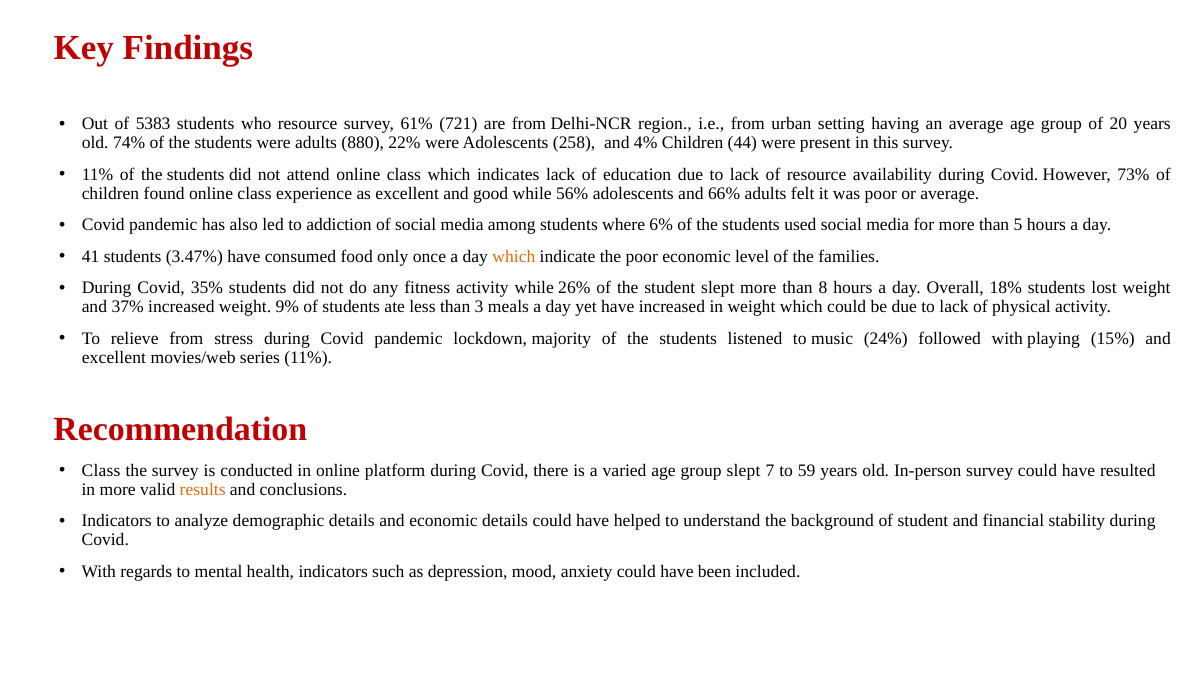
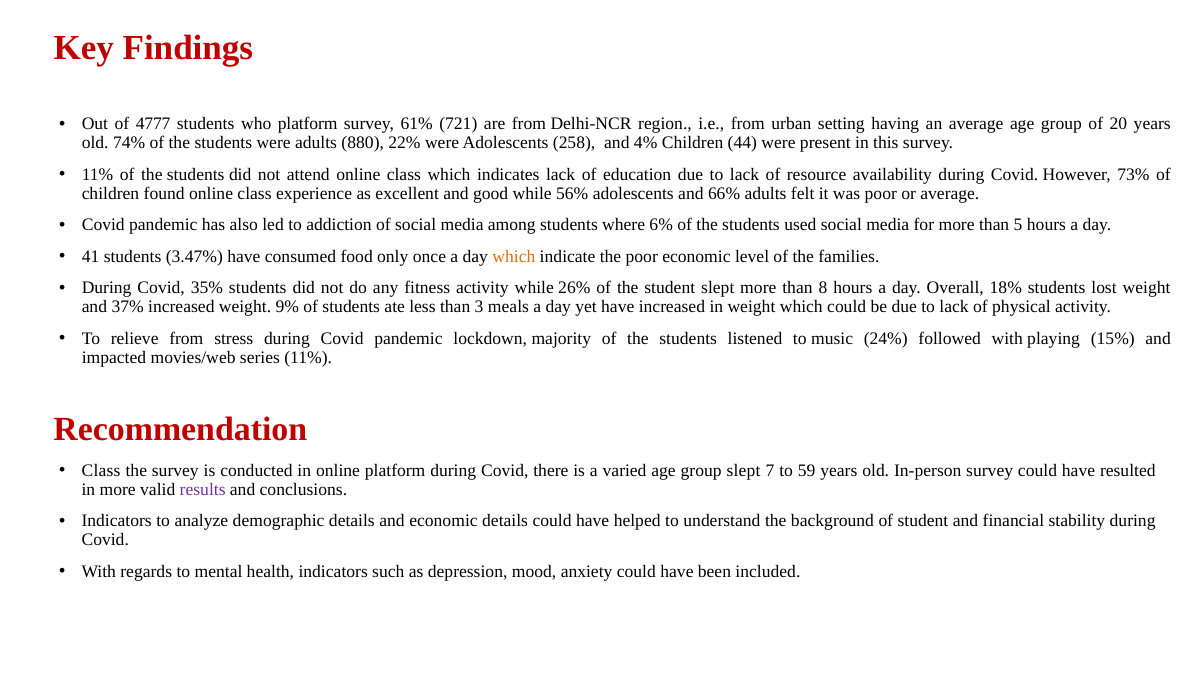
5383: 5383 -> 4777 (153, 124)
who resource: resource -> platform (308, 124)
excellent: excellent -> impacted (114, 358)
results colour: orange -> purple (203, 489)
